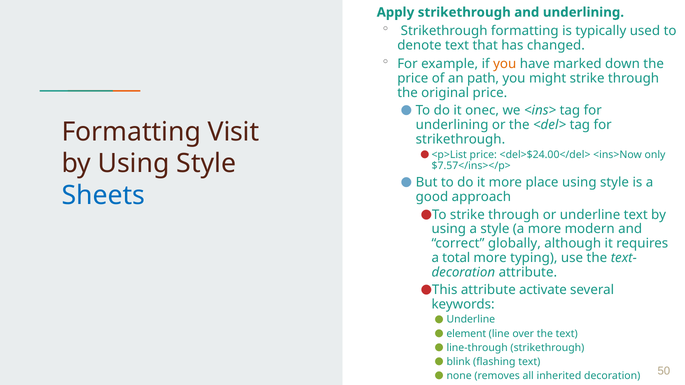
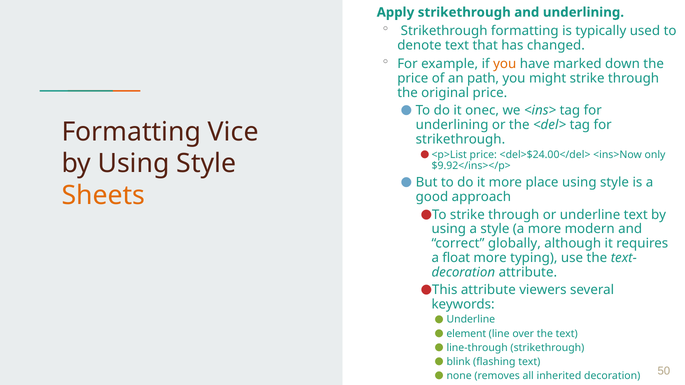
Visit: Visit -> Vice (233, 132)
$7.57</ins></p>: $7.57</ins></p> -> $9.92</ins></p> (471, 166)
Sheets colour: blue -> orange (103, 196)
total: total -> float (456, 258)
activate: activate -> viewers (543, 290)
